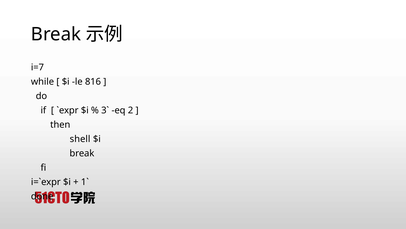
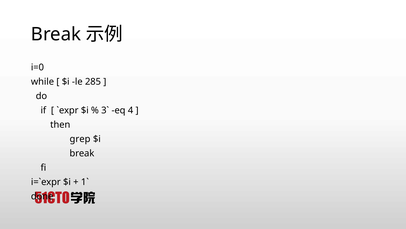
i=7: i=7 -> i=0 (37, 67)
816: 816 -> 285 (93, 82)
2: 2 -> 4 (131, 110)
shell: shell -> grep (80, 139)
